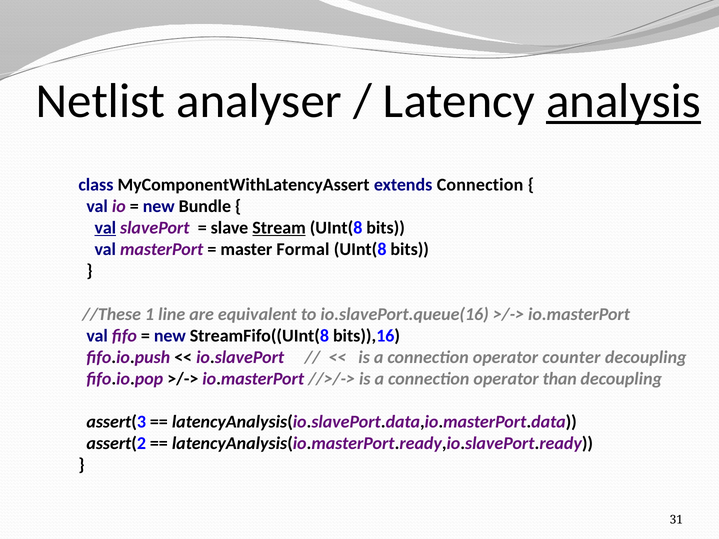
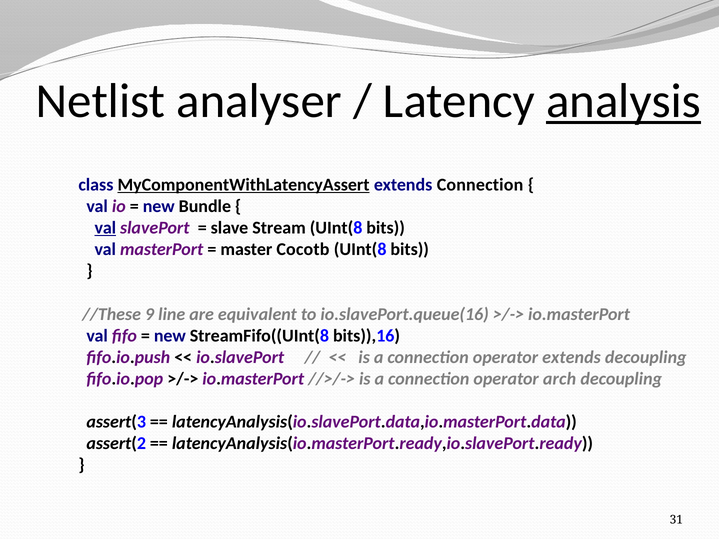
MyComponentWithLatencyAssert underline: none -> present (244, 185)
Stream underline: present -> none (279, 228)
Formal: Formal -> Cocotb (303, 250)
1: 1 -> 9 (150, 314)
operator counter: counter -> extends (571, 357)
than: than -> arch (560, 379)
